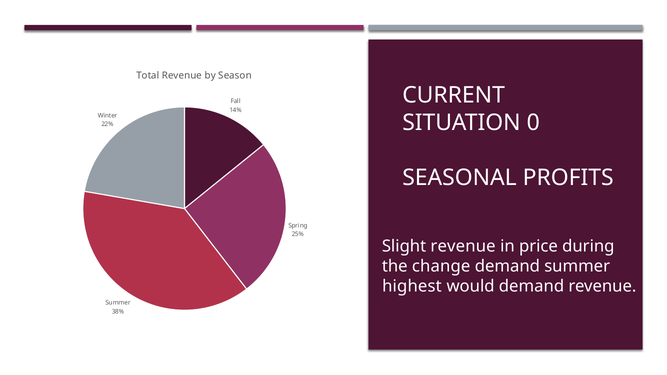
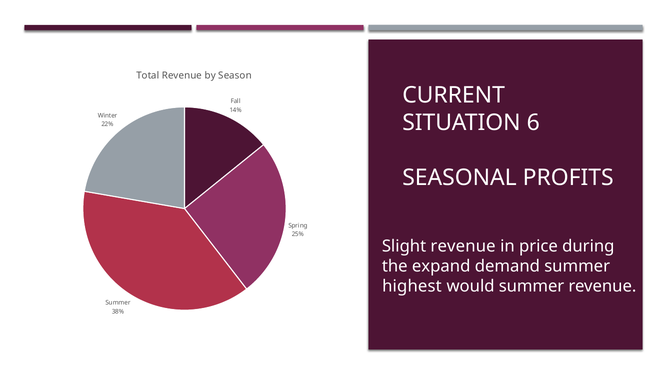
0: 0 -> 6 (533, 123)
change: change -> expand (441, 266)
would demand: demand -> summer (532, 286)
